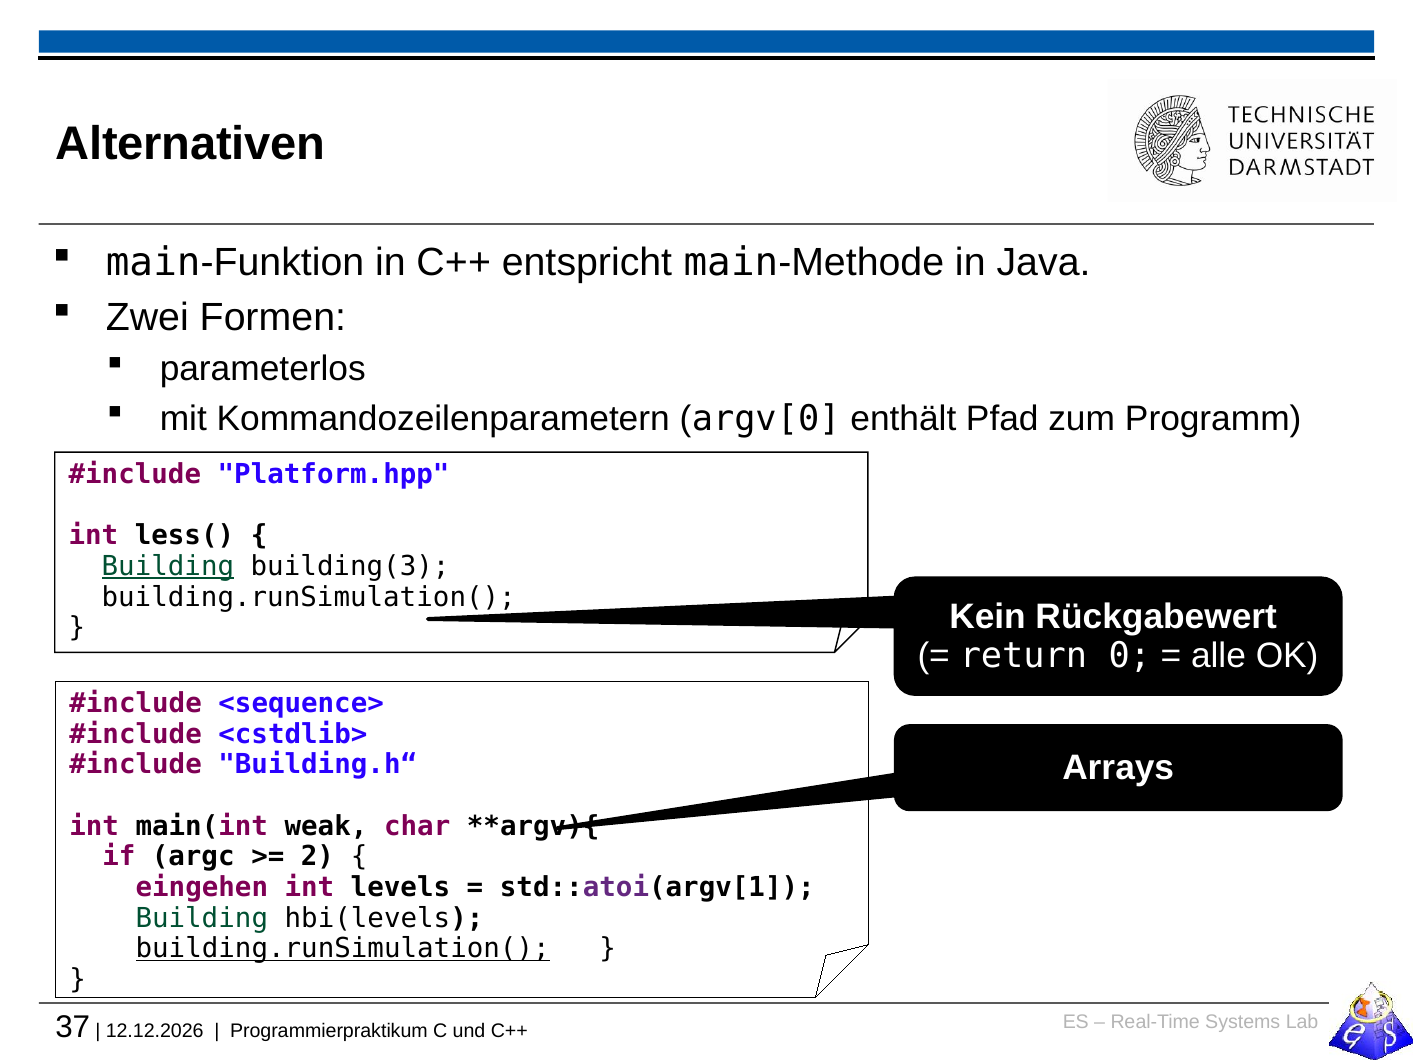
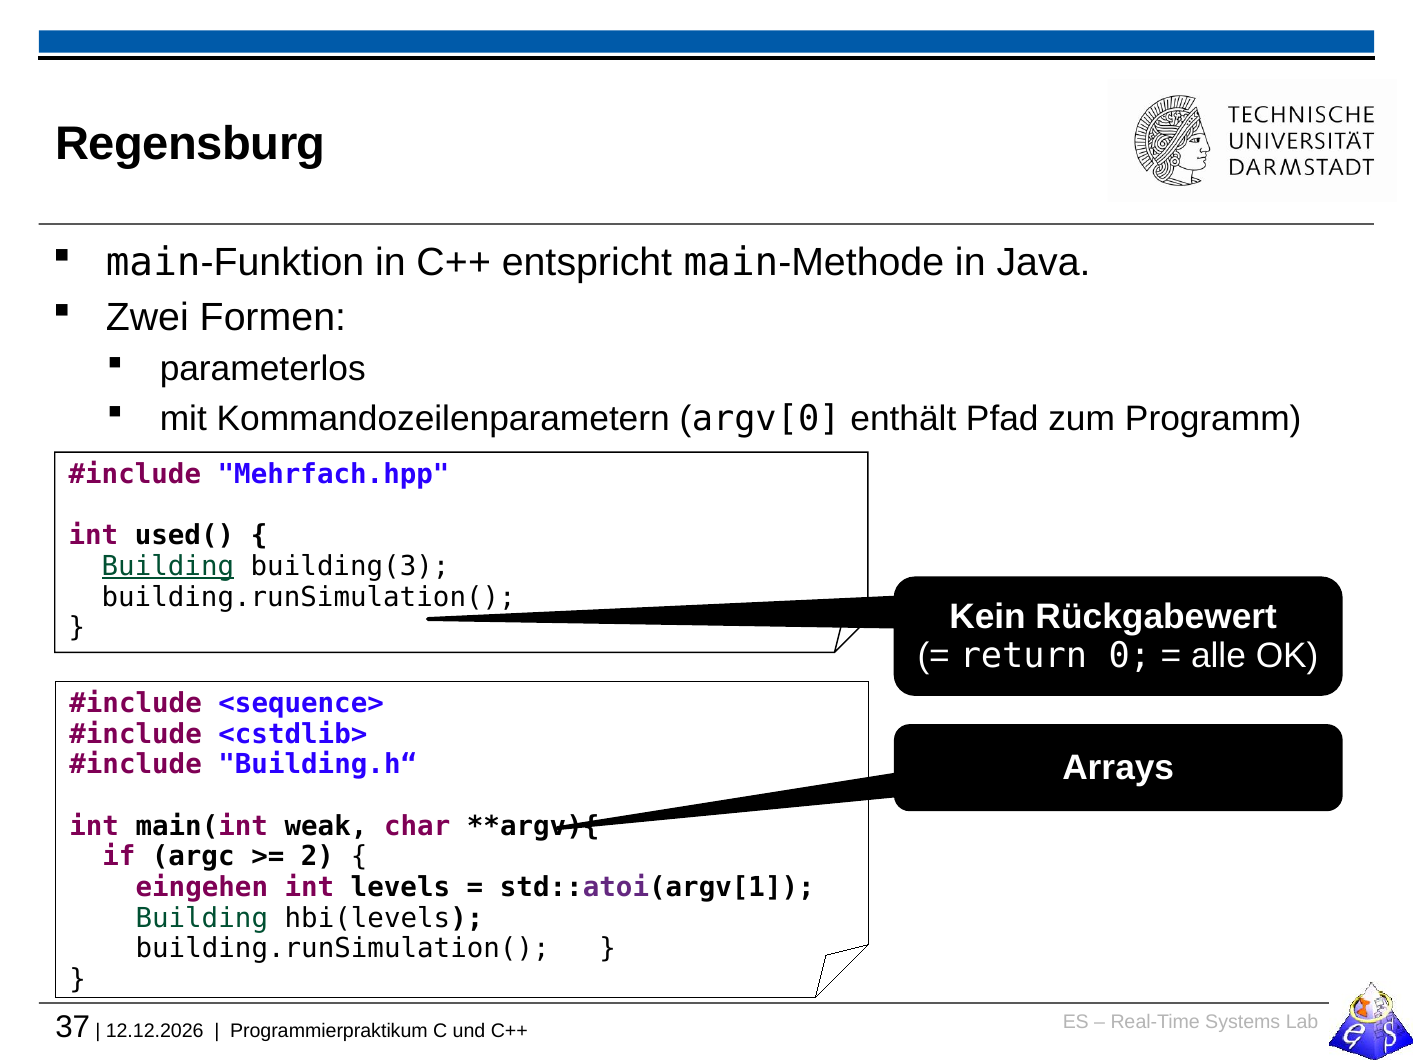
Alternativen: Alternativen -> Regensburg (190, 144)
Platform.hpp: Platform.hpp -> Mehrfach.hpp (334, 474)
less(: less( -> used( (184, 536)
building.runSimulation( underline: present -> none (343, 948)
